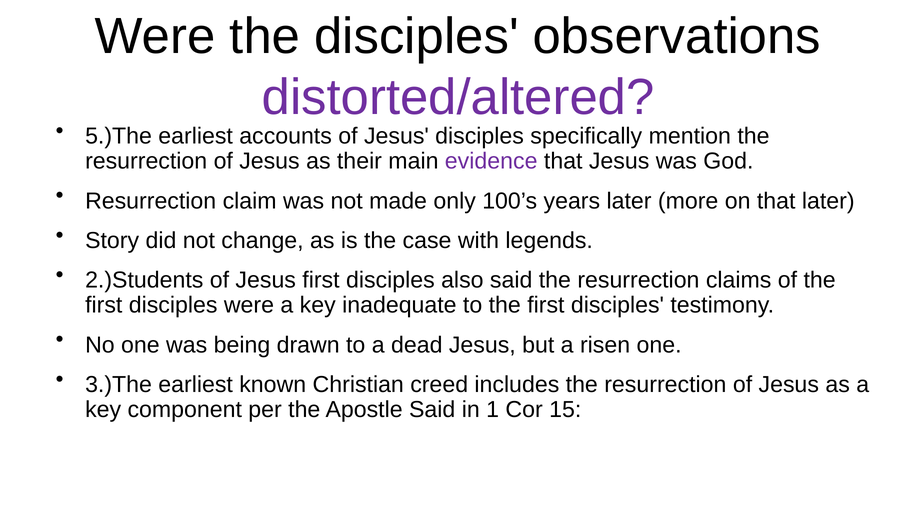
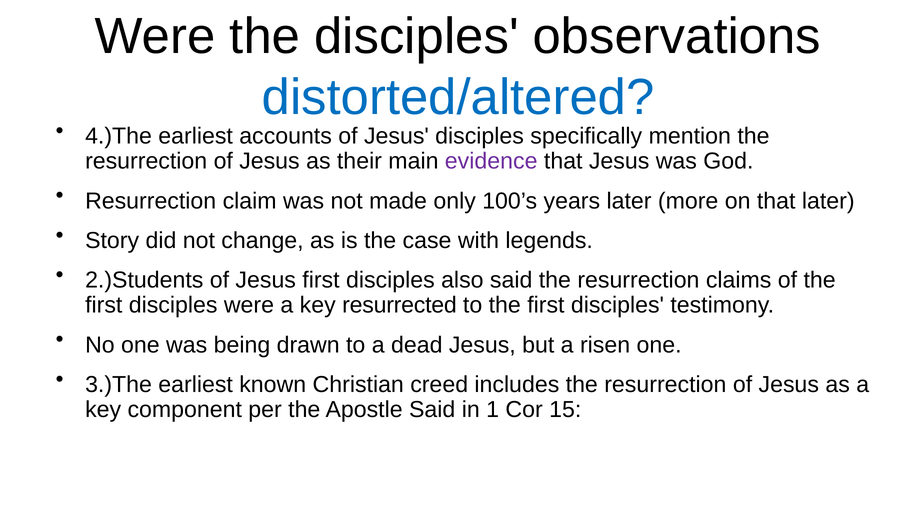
distorted/altered colour: purple -> blue (458, 98)
5.)The: 5.)The -> 4.)The (119, 136)
inadequate: inadequate -> resurrected (400, 305)
